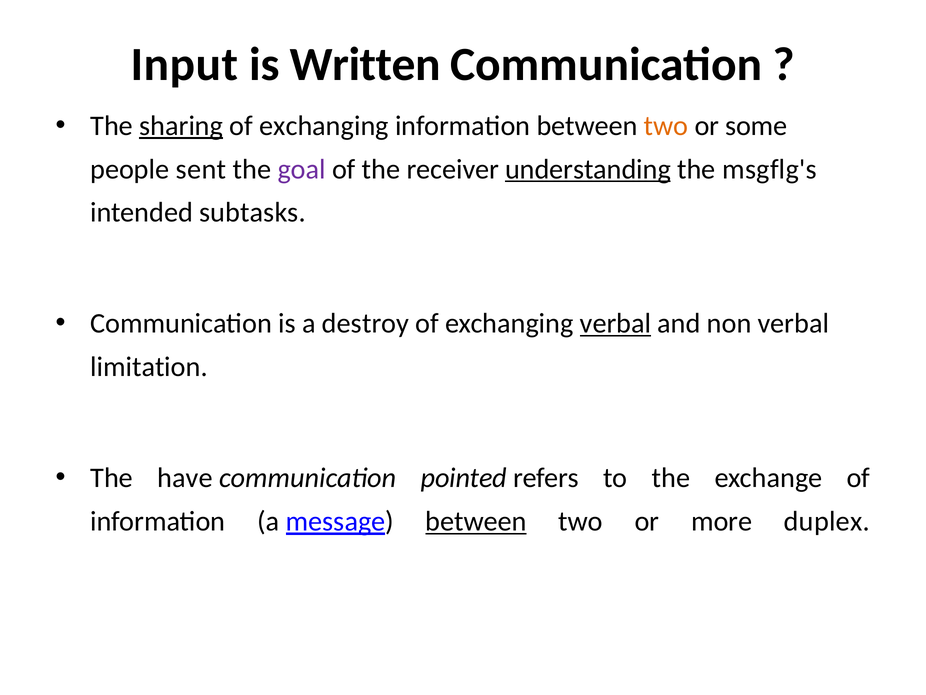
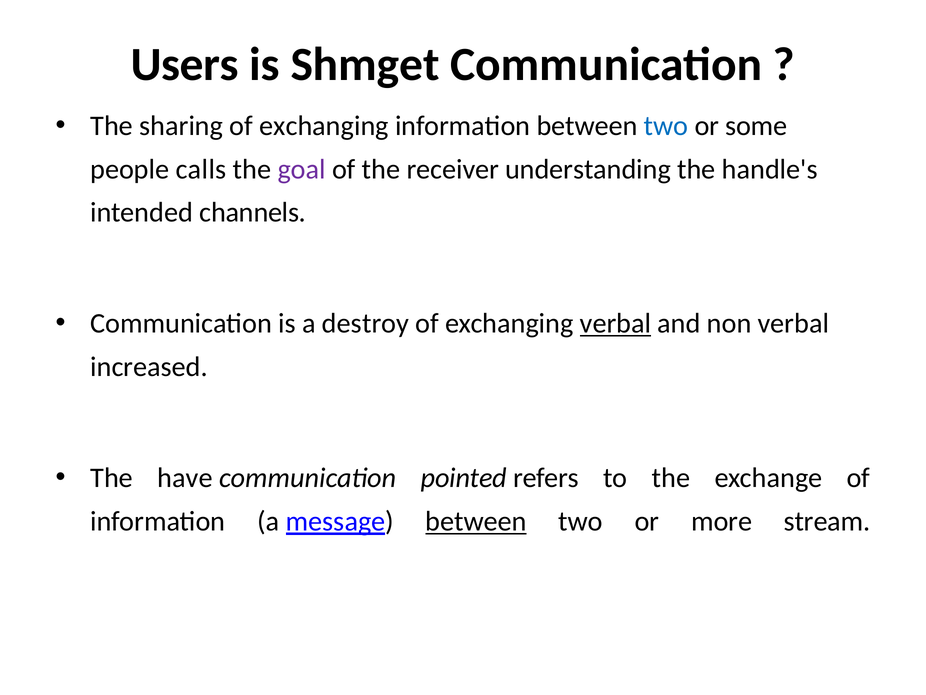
Input: Input -> Users (185, 64)
Written: Written -> Shmget (365, 64)
sharing underline: present -> none (181, 126)
two colour: orange -> blue (666, 126)
sent: sent -> calls (201, 169)
understanding underline: present -> none (588, 169)
msgflg's: msgflg's -> handle's (770, 169)
subtasks: subtasks -> channels (253, 213)
limitation: limitation -> increased (149, 367)
duplex: duplex -> stream (827, 521)
